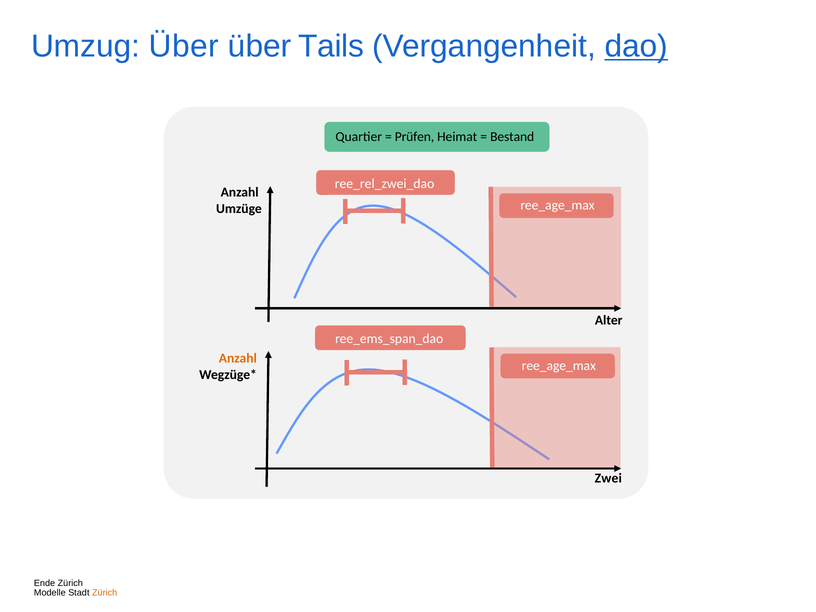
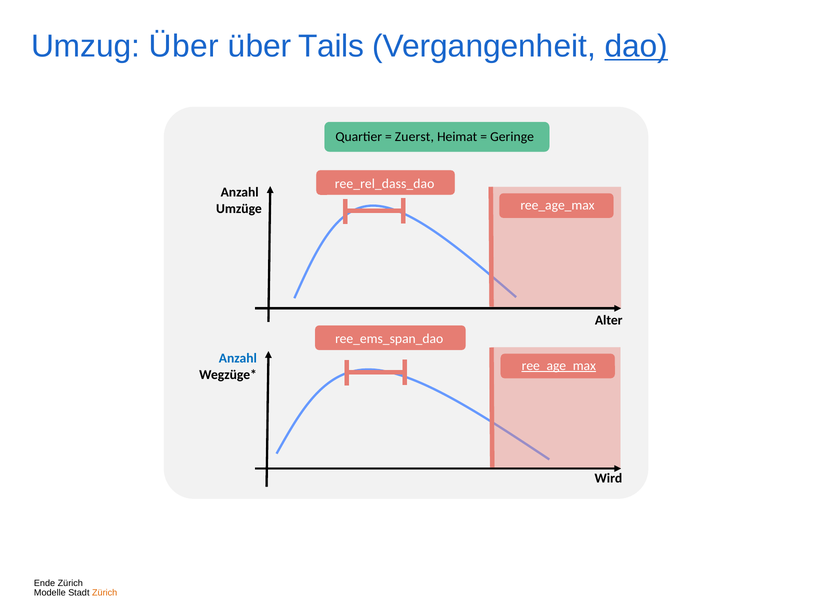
Prüfen: Prüfen -> Zuerst (414, 137)
Bestand: Bestand -> Geringe (512, 137)
ree_rel_zwei_dao: ree_rel_zwei_dao -> ree_rel_dass_dao (385, 184)
Anzahl colour: orange -> blue (238, 359)
ree_age_max underline: none -> present (559, 366)
Zwei: Zwei -> Wird (608, 478)
